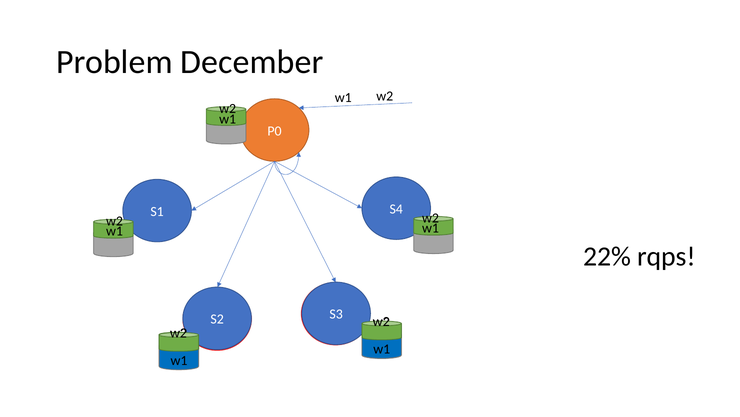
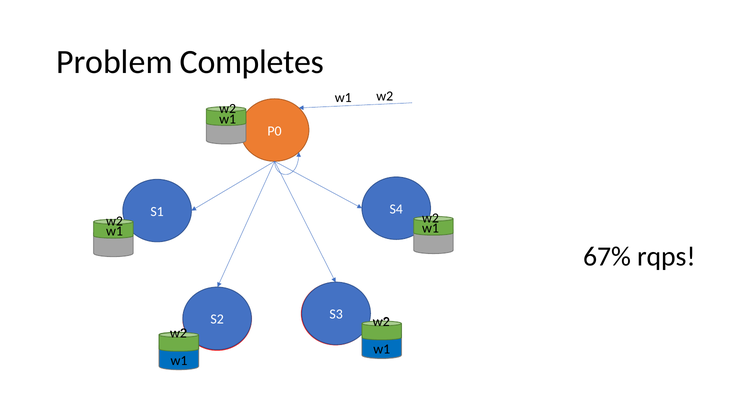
December: December -> Completes (252, 62)
22%: 22% -> 67% (607, 256)
